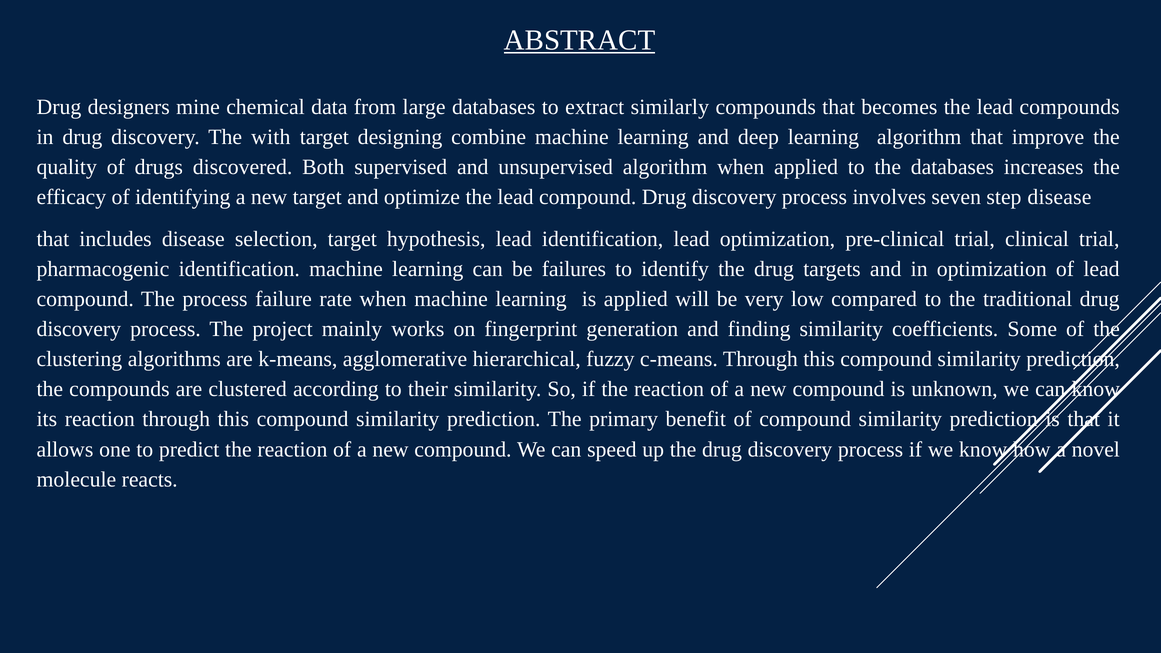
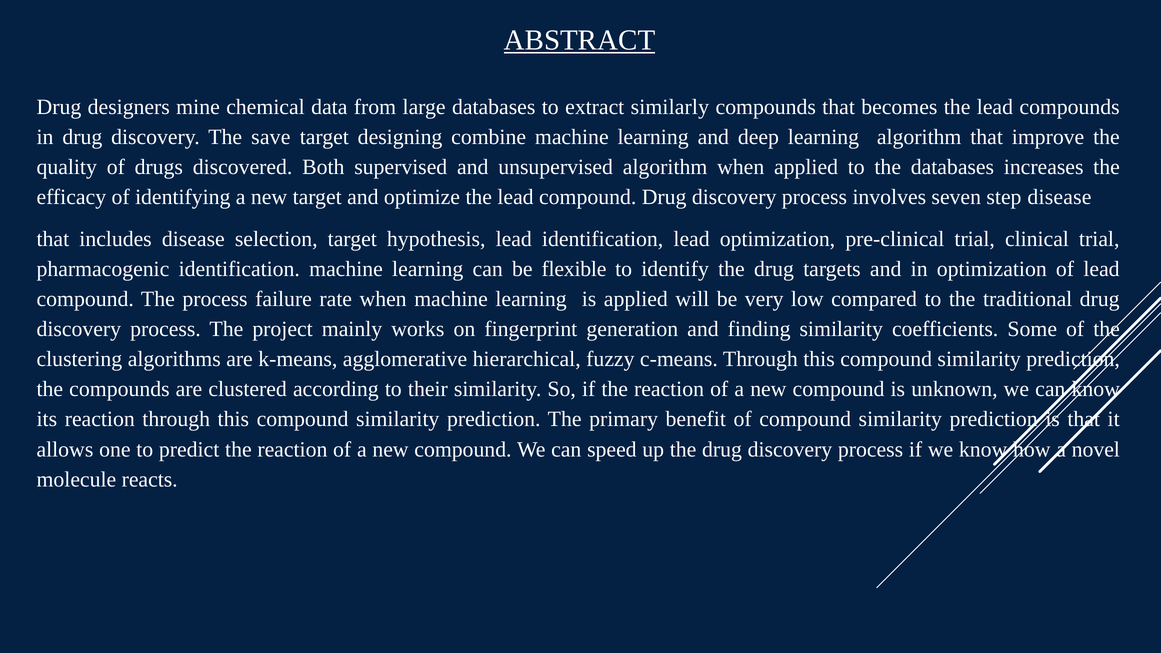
with: with -> save (271, 137)
failures: failures -> flexible (574, 269)
